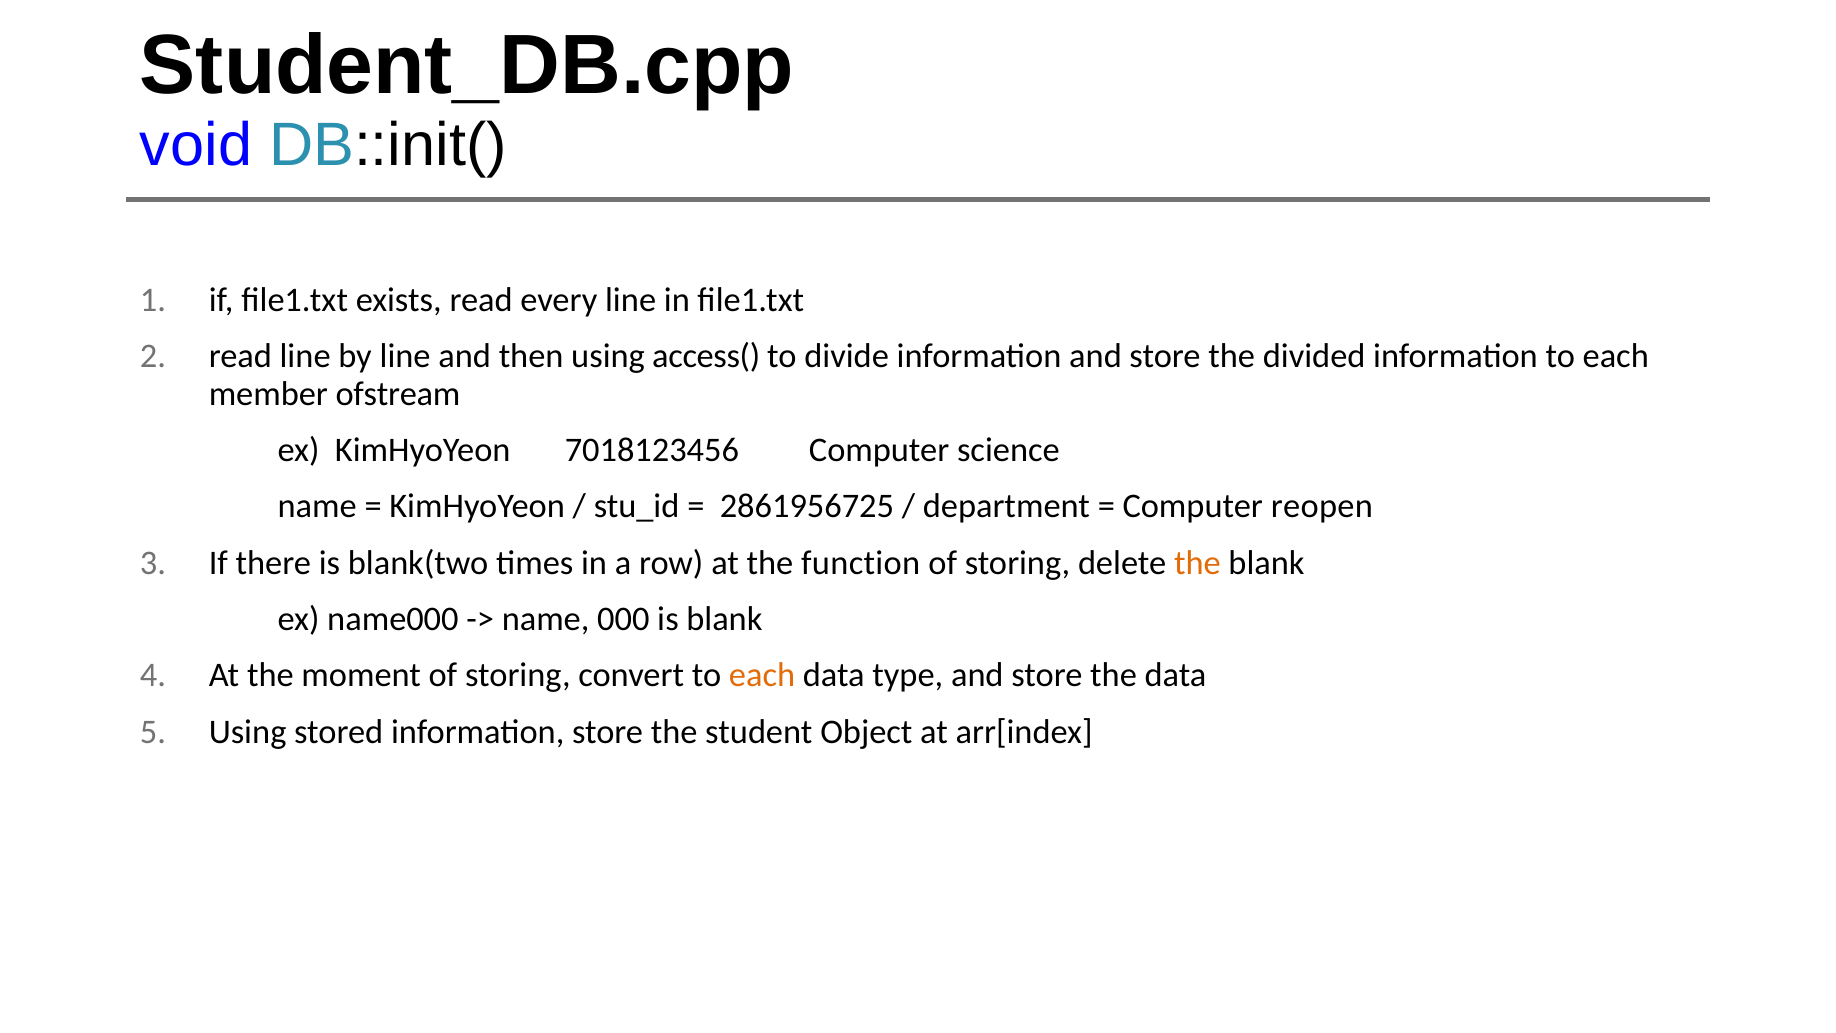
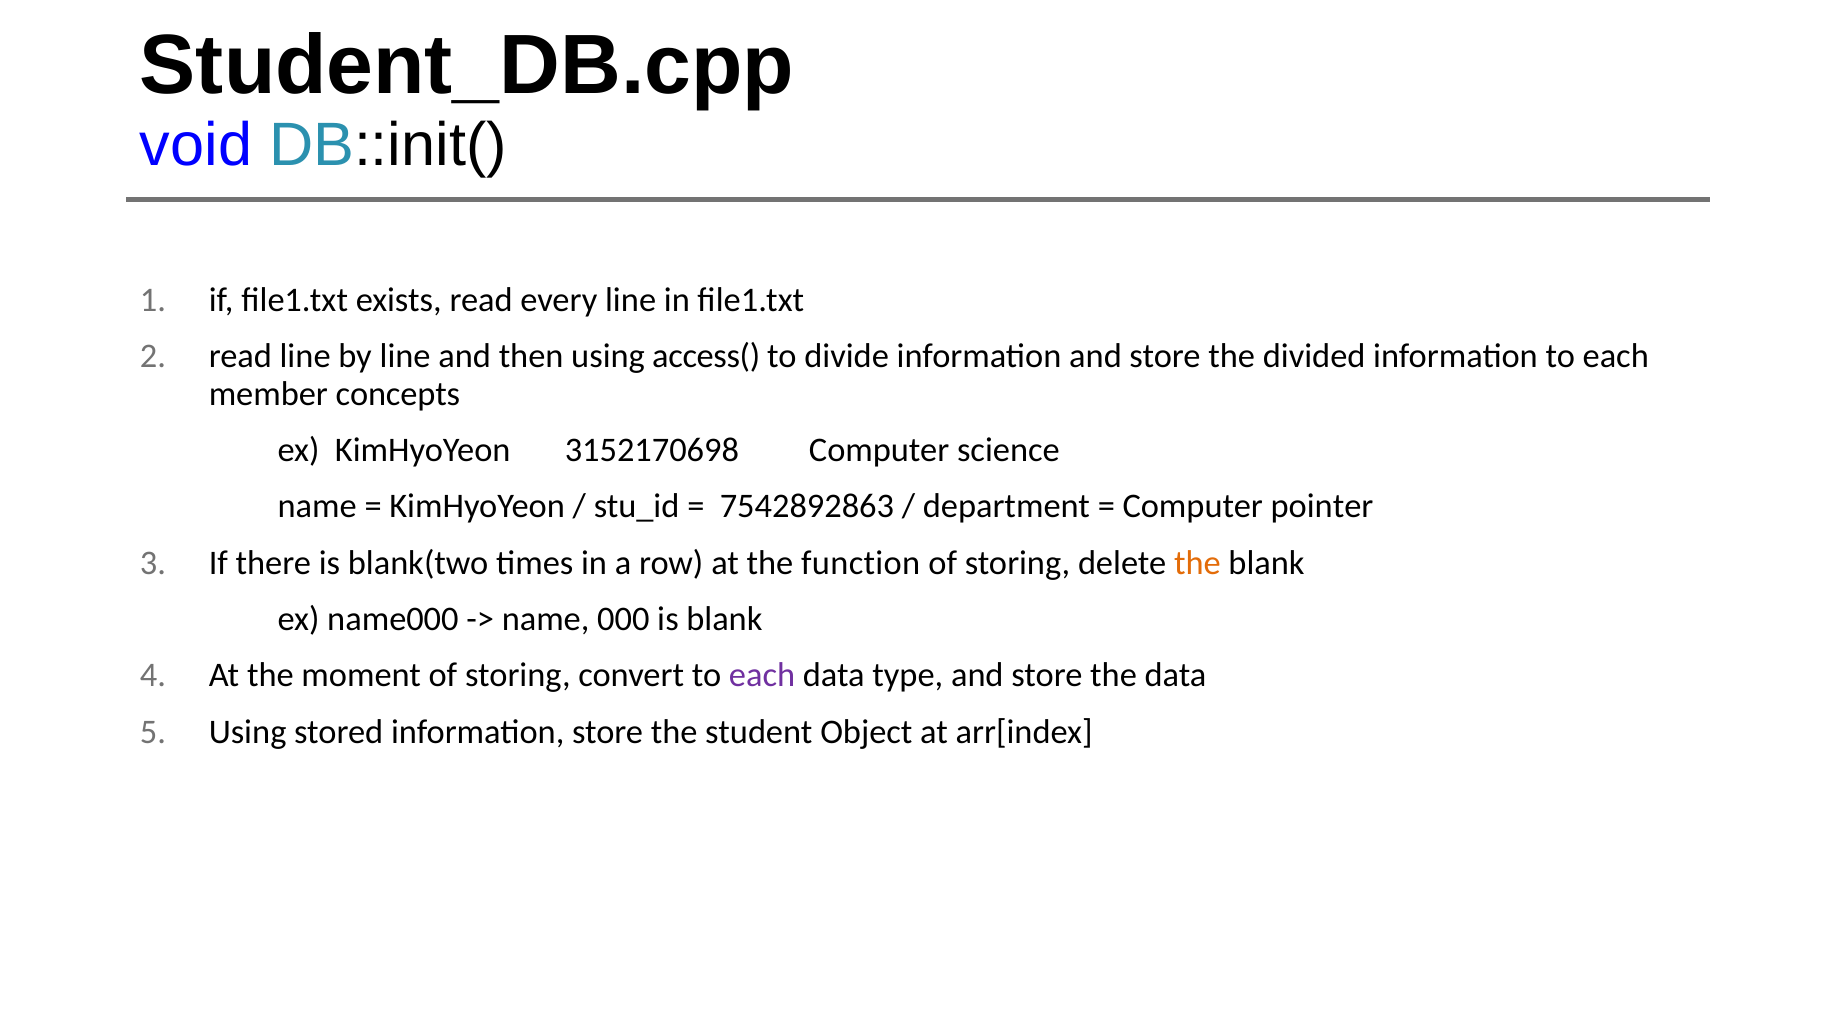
ofstream: ofstream -> concepts (398, 394)
7018123456: 7018123456 -> 3152170698 (652, 450)
2861956725: 2861956725 -> 7542892863 (807, 506)
reopen: reopen -> pointer (1322, 506)
each colour: orange -> purple (762, 675)
